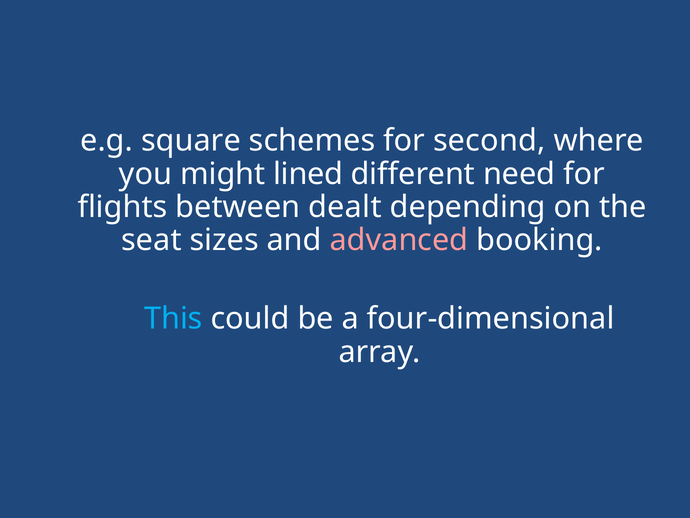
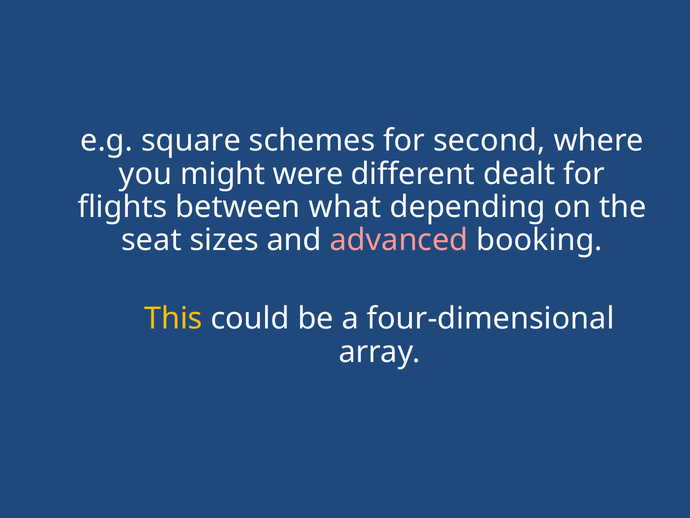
lined: lined -> were (308, 174)
need: need -> dealt (519, 174)
dealt: dealt -> what (345, 207)
This colour: light blue -> yellow (173, 319)
